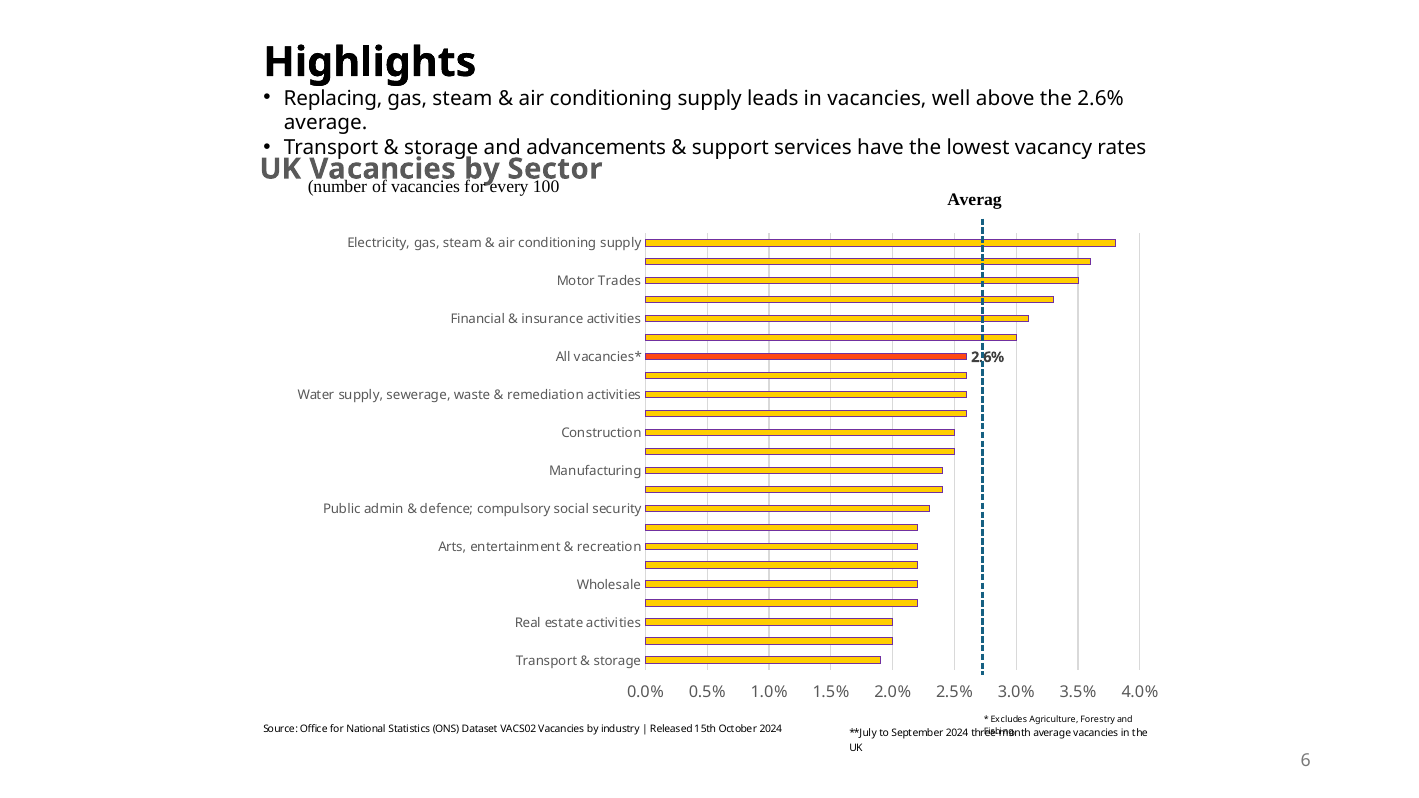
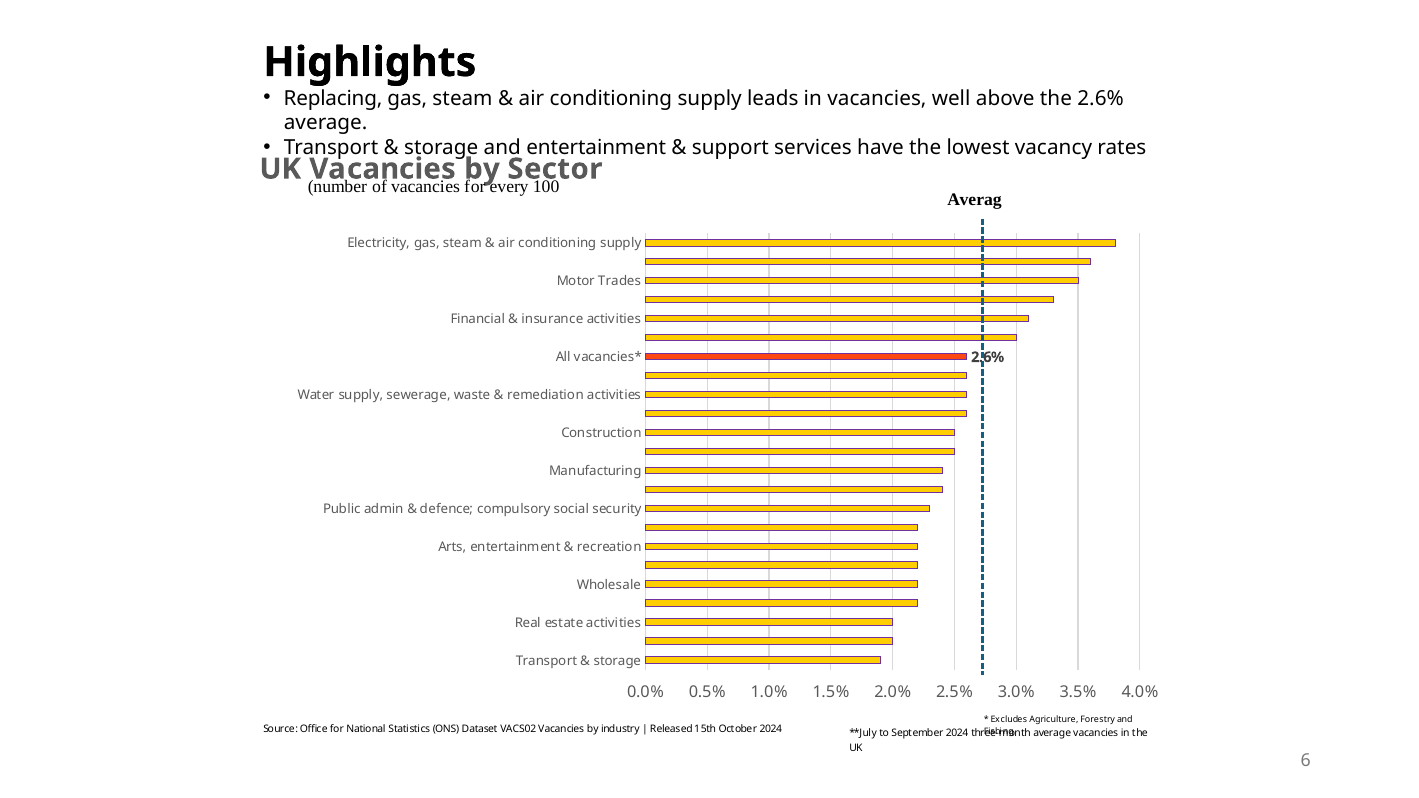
and advancements: advancements -> entertainment (596, 148)
